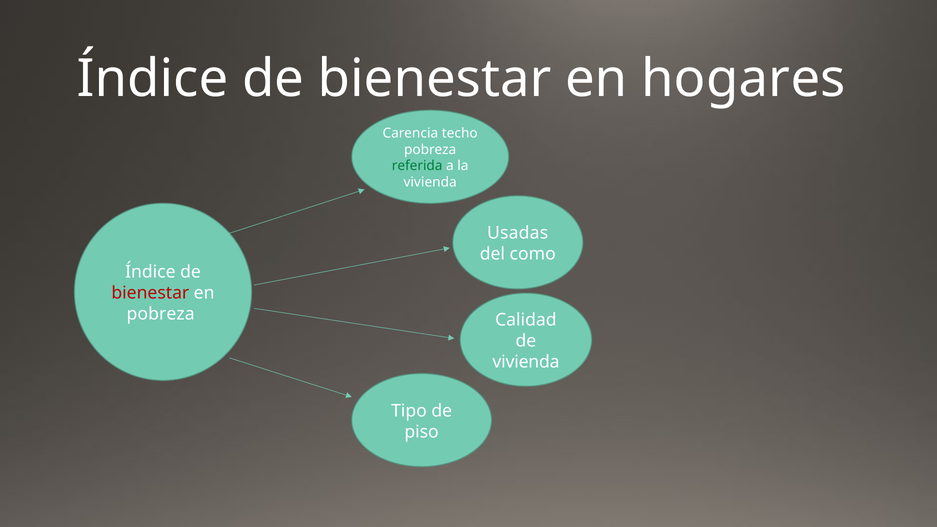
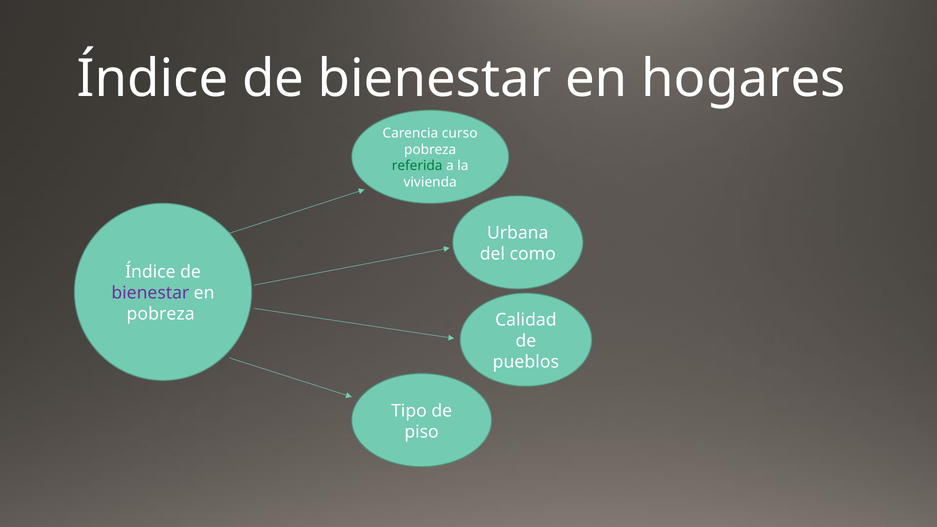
techo: techo -> curso (460, 133)
Usadas: Usadas -> Urbana (518, 233)
bienestar colour: red -> purple (150, 293)
vivienda: vivienda -> pueblos (526, 362)
